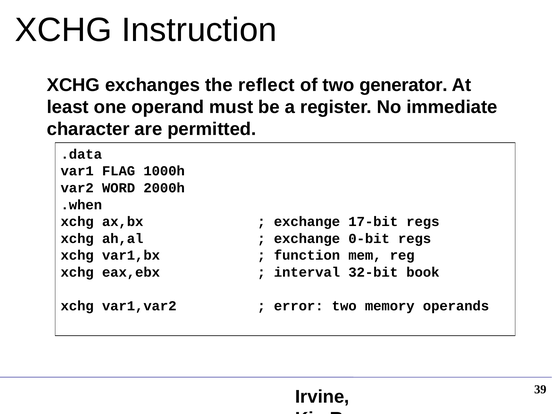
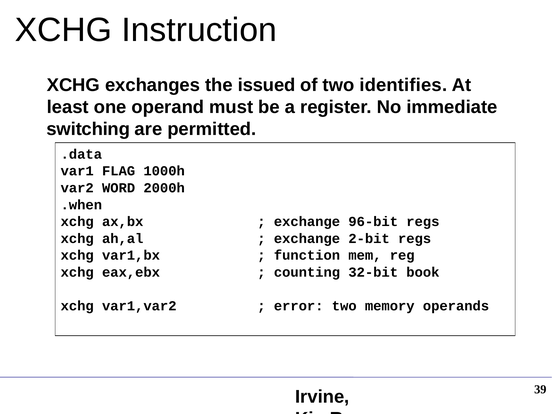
reflect: reflect -> issued (267, 85)
generator: generator -> identifies (403, 85)
character: character -> switching (88, 129)
17-bit: 17-bit -> 96-bit (373, 222)
0-bit: 0-bit -> 2-bit (369, 238)
interval: interval -> counting (307, 272)
